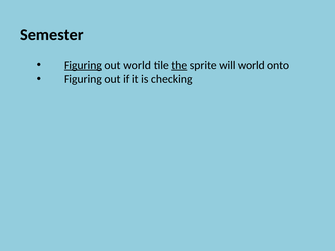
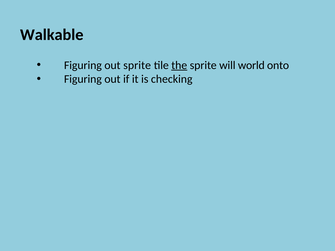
Semester: Semester -> Walkable (52, 35)
Figuring underline: present -> none (83, 65)
out world: world -> sprite (137, 65)
